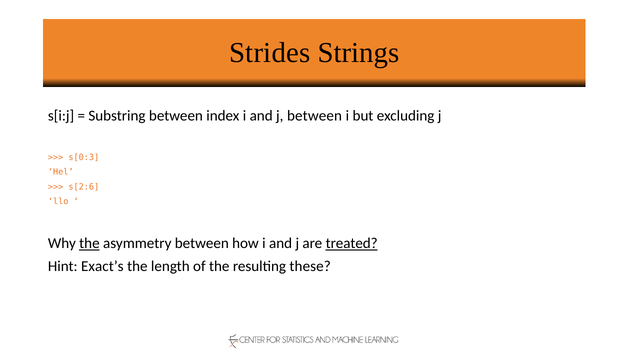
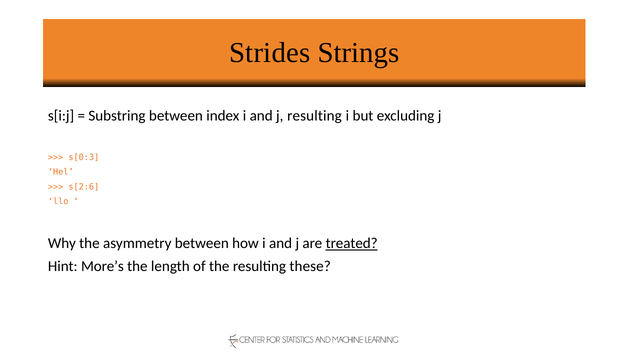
j between: between -> resulting (314, 116)
the underline: present -> none (89, 243)
Exact’s: Exact’s -> More’s (102, 266)
